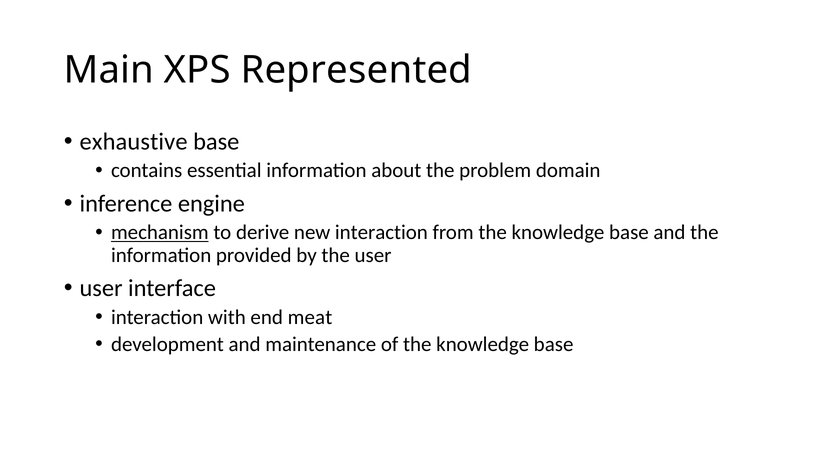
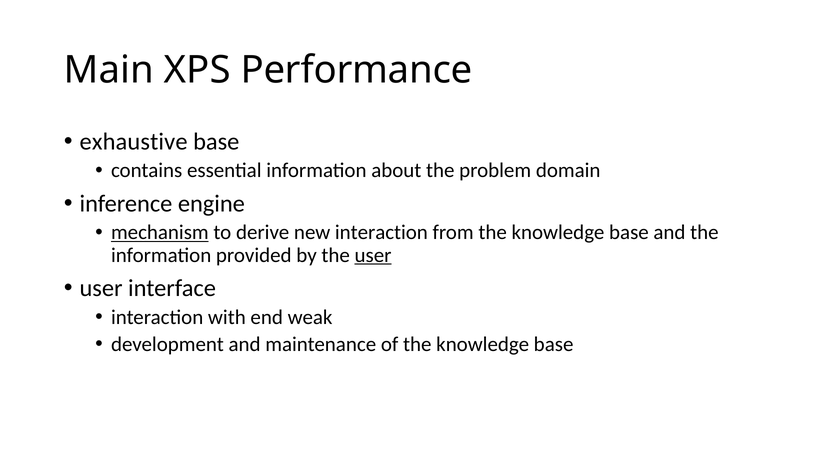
Represented: Represented -> Performance (357, 70)
user underline: none -> present (373, 255)
meat: meat -> weak (310, 317)
